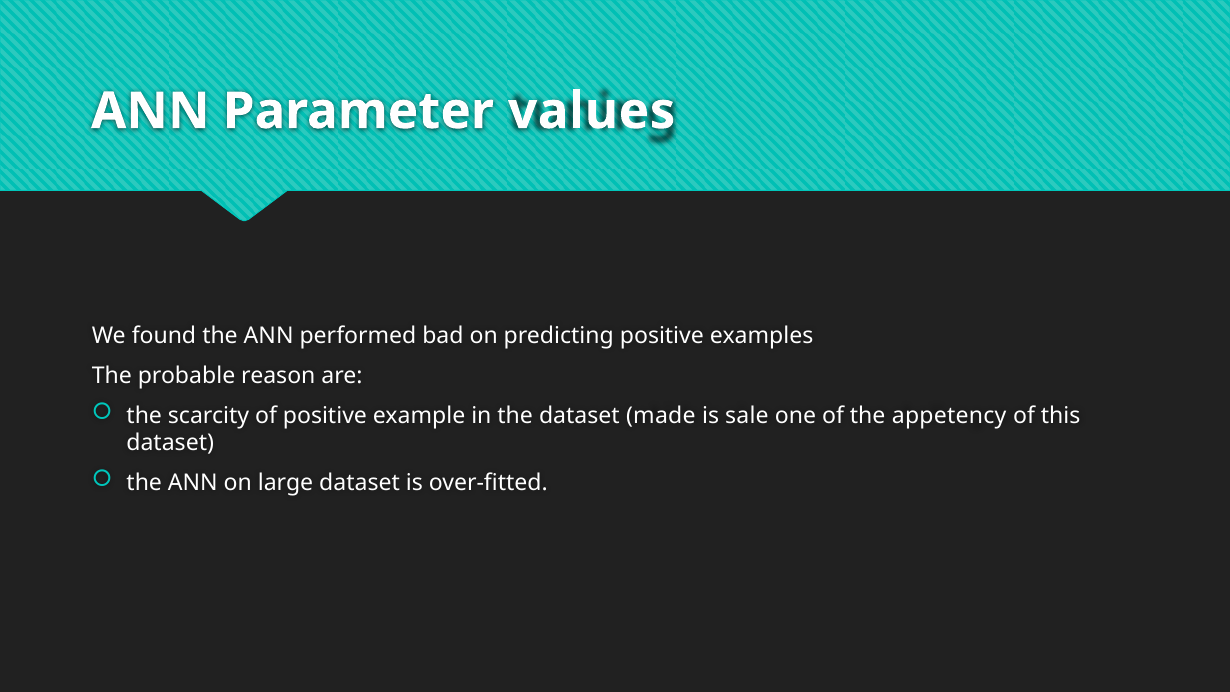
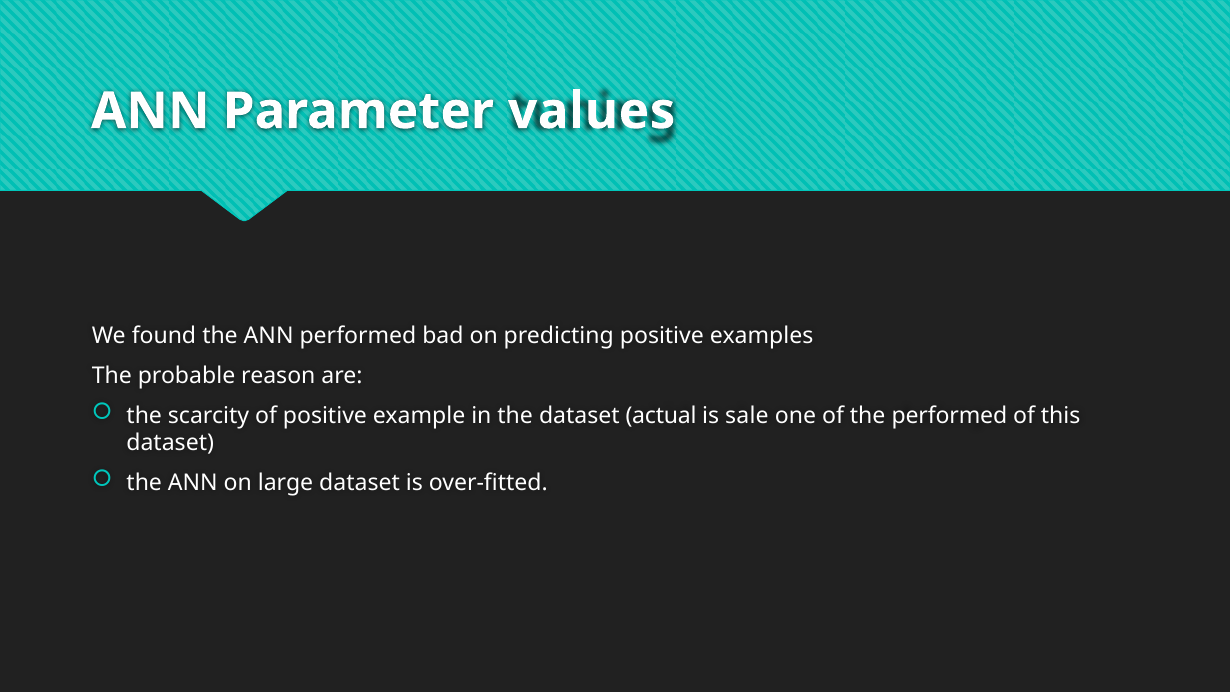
made: made -> actual (661, 415)
the appetency: appetency -> performed (949, 415)
